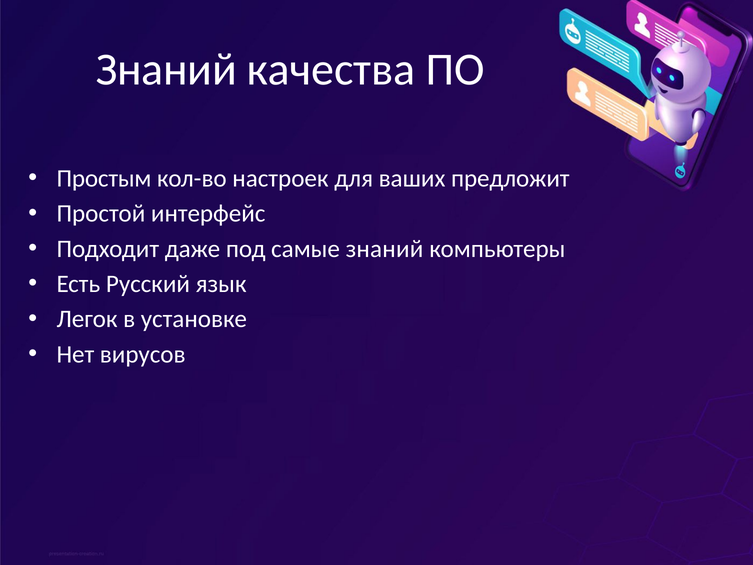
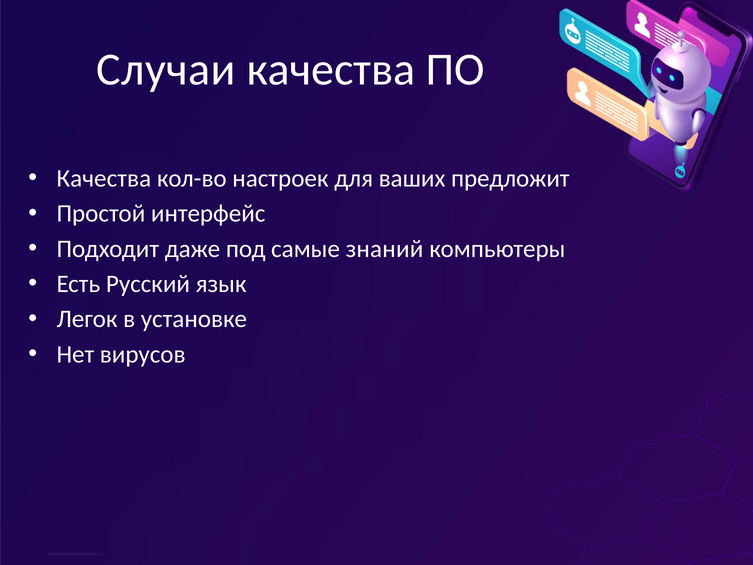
Знаний: Знаний -> Случаи (166, 69)
Простым: Простым -> Качества (104, 178)
